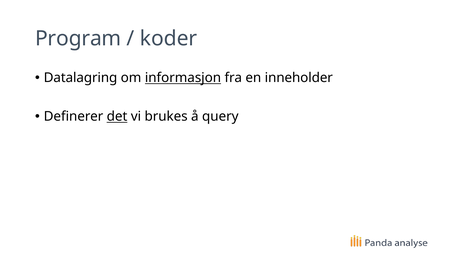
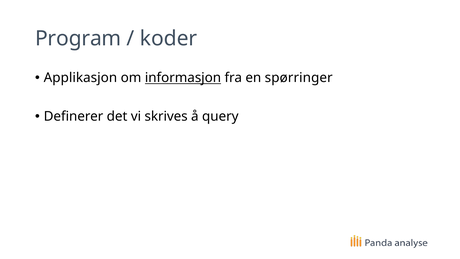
Datalagring: Datalagring -> Applikasjon (80, 78)
inneholder: inneholder -> spørringer (299, 78)
det underline: present -> none (117, 116)
brukes: brukes -> skrives (166, 116)
